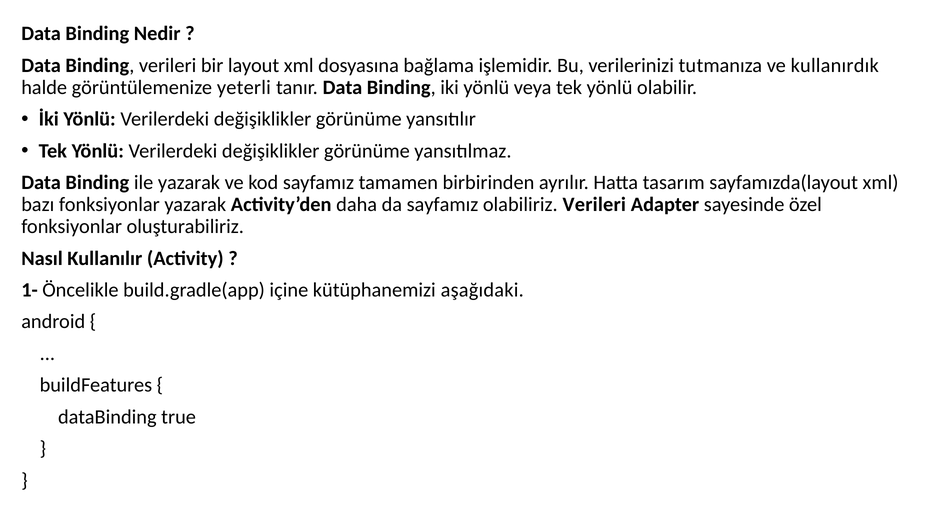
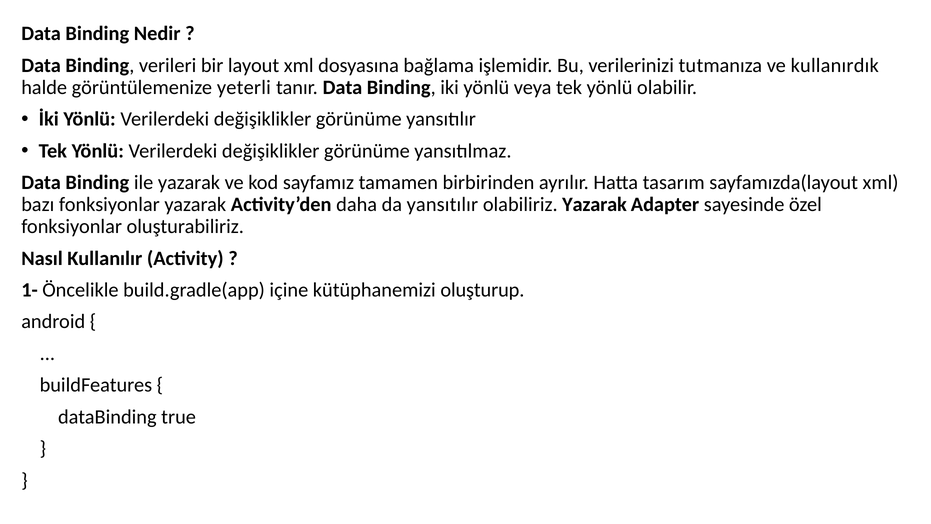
da sayfamız: sayfamız -> yansıtılır (442, 204)
olabiliriz Verileri: Verileri -> Yazarak (594, 204)
aşağıdaki: aşağıdaki -> oluşturup (482, 290)
